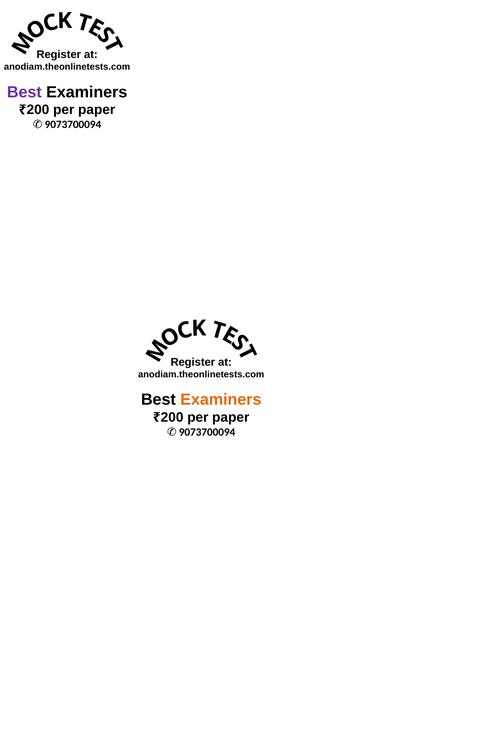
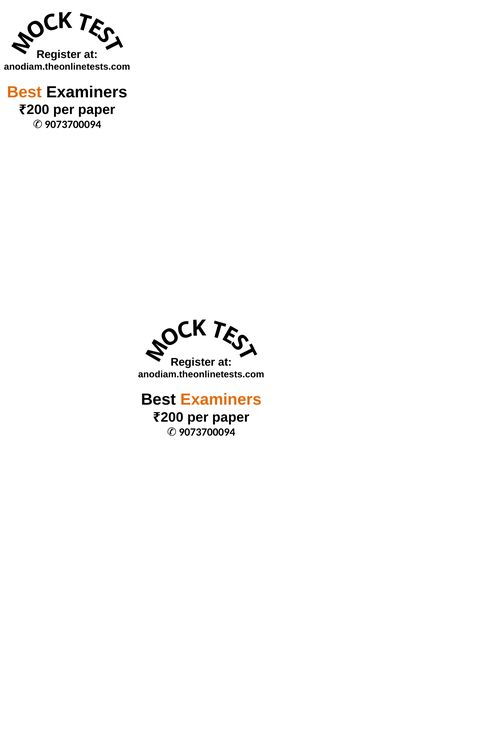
Best colour: purple -> orange (24, 92)
